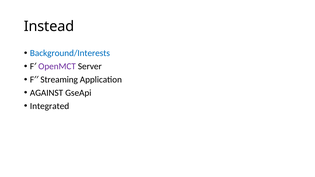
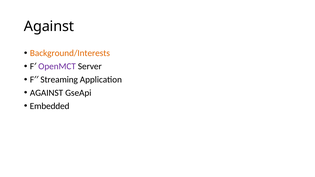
Instead: Instead -> Against (49, 26)
Background/Interests colour: blue -> orange (70, 53)
Integrated: Integrated -> Embedded (50, 106)
